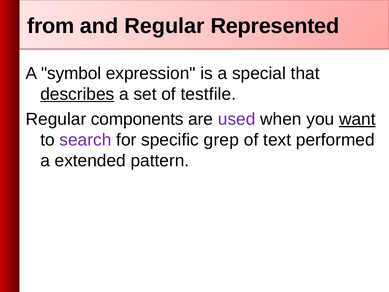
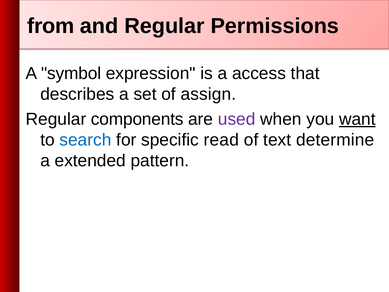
Represented: Represented -> Permissions (275, 26)
special: special -> access (259, 73)
describes underline: present -> none (77, 94)
testfile: testfile -> assign (208, 94)
search colour: purple -> blue (85, 140)
grep: grep -> read (221, 140)
performed: performed -> determine (335, 140)
